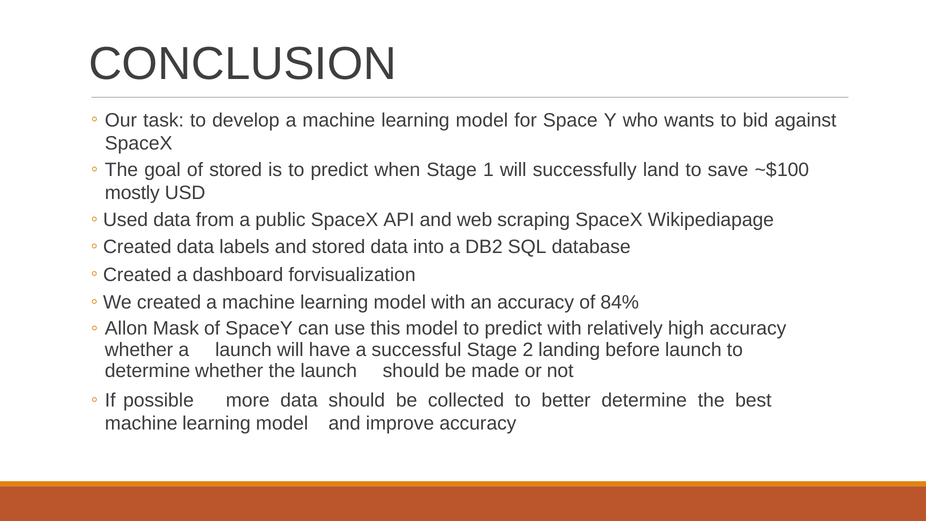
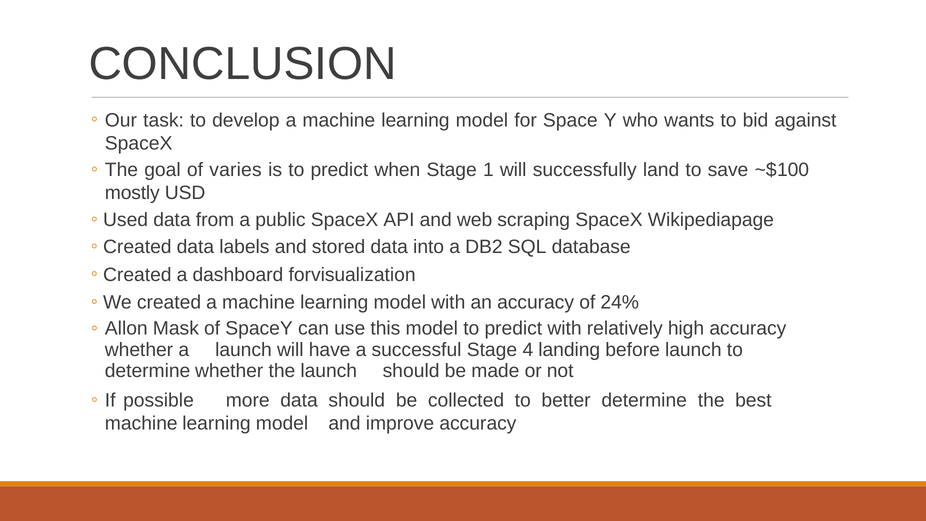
of stored: stored -> varies (235, 170)
84%: 84% -> 24% (620, 302)
2: 2 -> 4 (528, 350)
